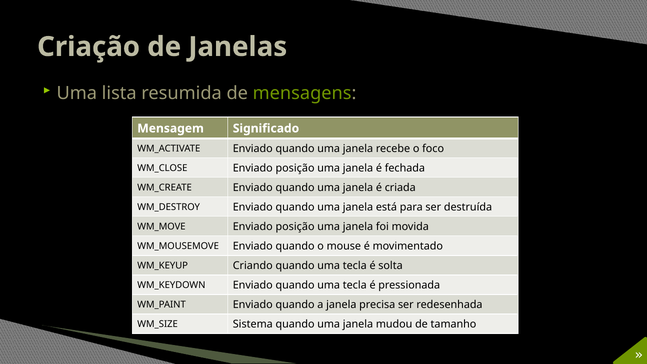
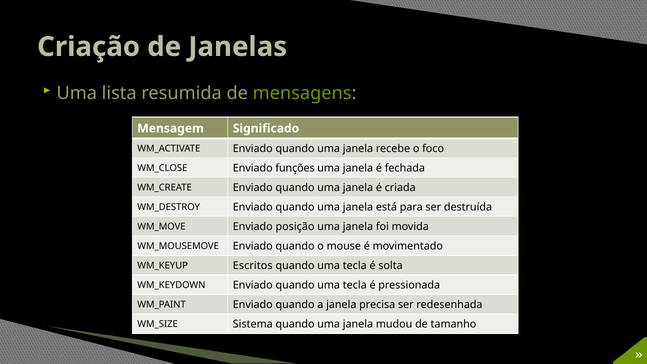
posição: posição -> funções (295, 168)
Criando: Criando -> Escritos (253, 266)
